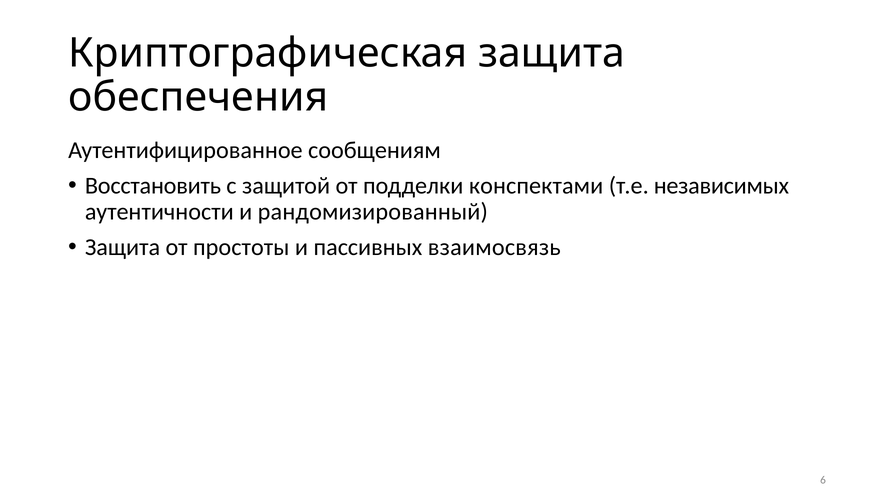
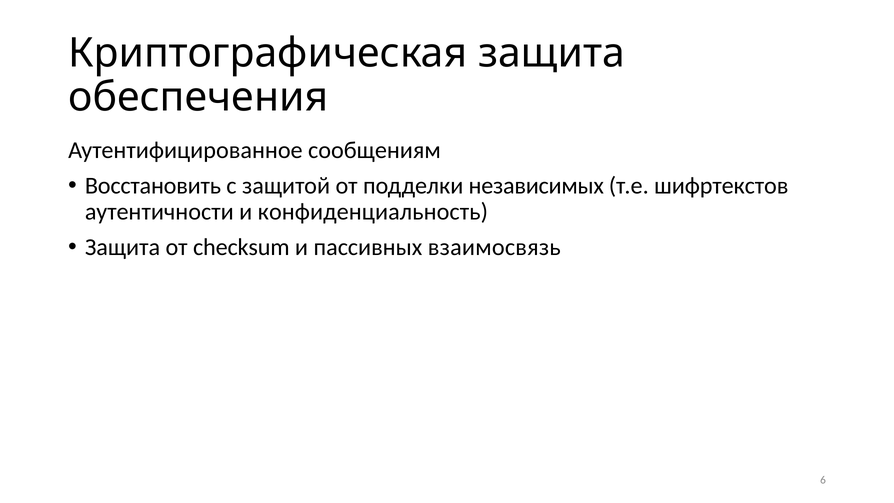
конспектами: конспектами -> независимых (536, 186)
независимых: независимых -> шифртекстов (721, 186)
рандомизированный: рандомизированный -> конфиденциальность (373, 212)
простоты: простоты -> checksum (241, 247)
